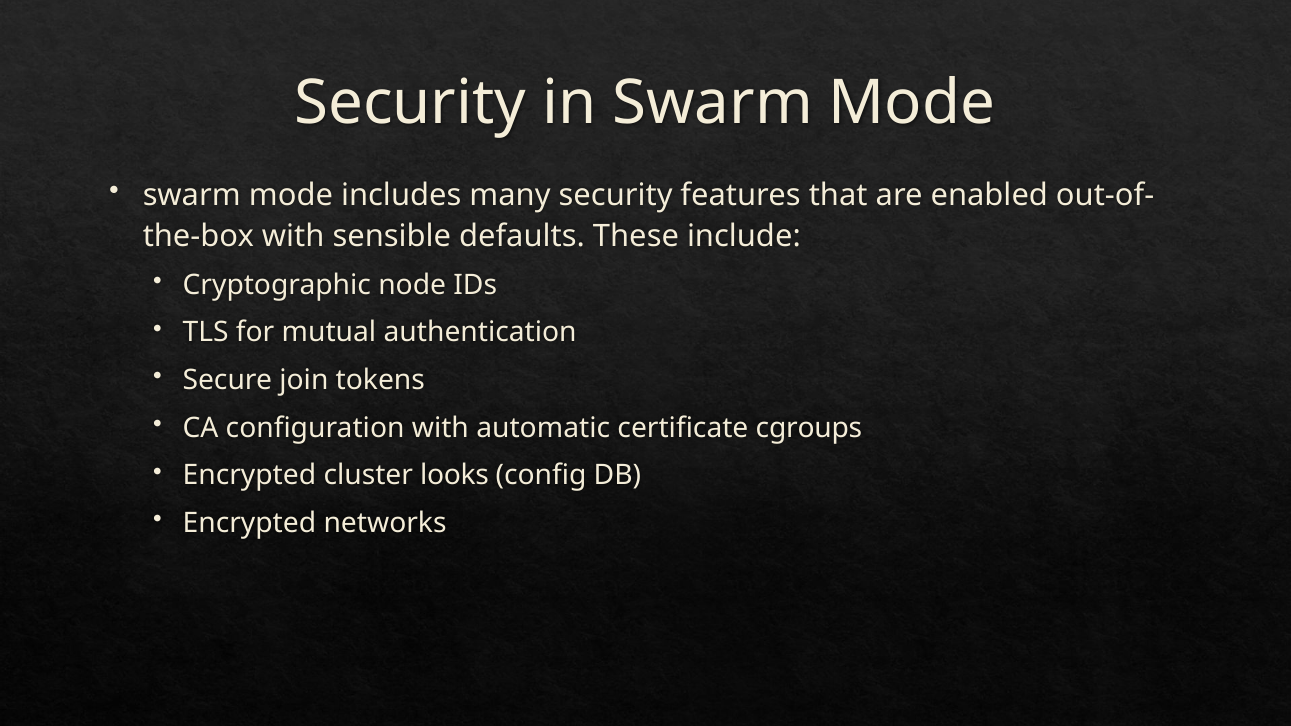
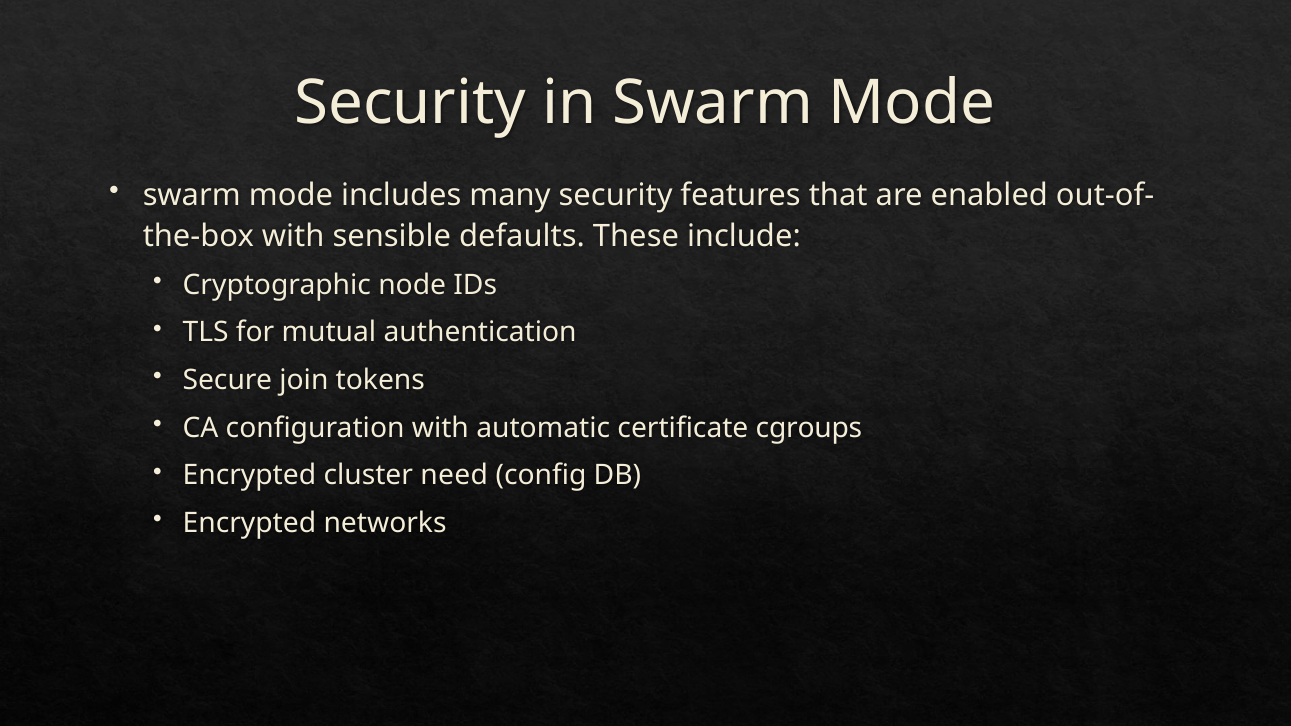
looks: looks -> need (454, 475)
